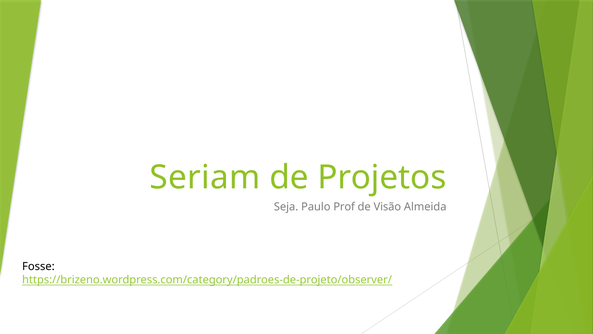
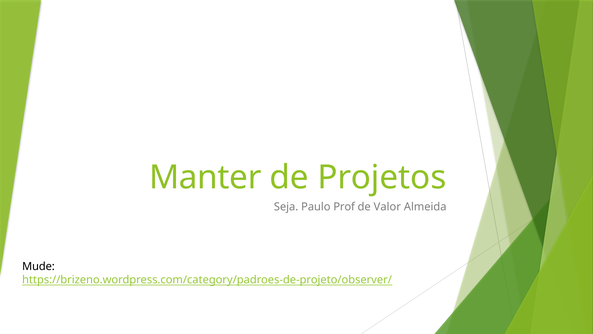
Seriam: Seriam -> Manter (205, 177)
Visão: Visão -> Valor (387, 207)
Fosse: Fosse -> Mude (38, 266)
